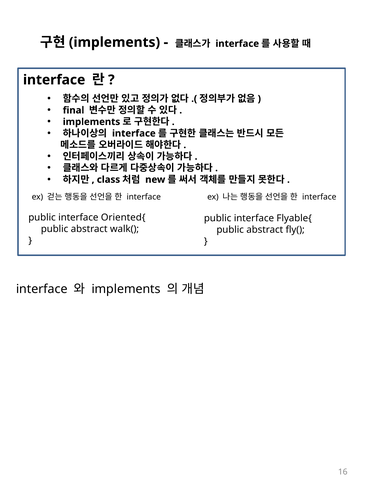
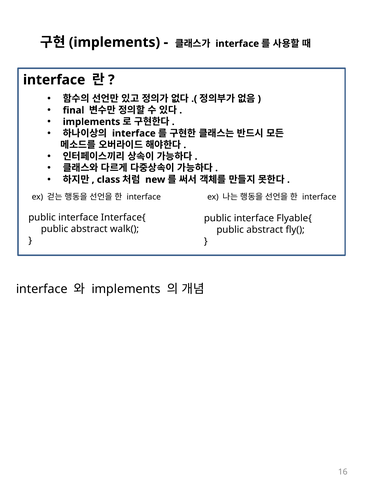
Oriented{: Oriented{ -> Interface{ (123, 217)
